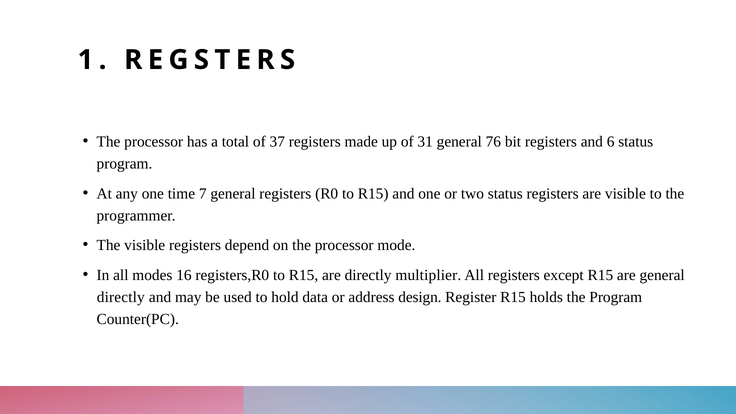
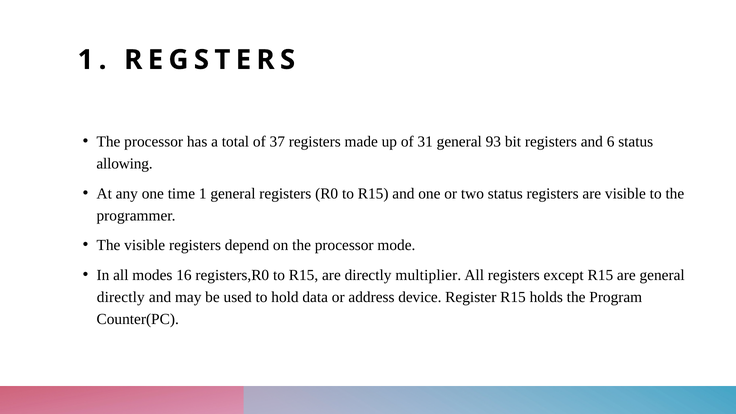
76: 76 -> 93 (493, 142)
program: program -> allowing (125, 164)
time 7: 7 -> 1 (203, 193)
design: design -> device (420, 297)
